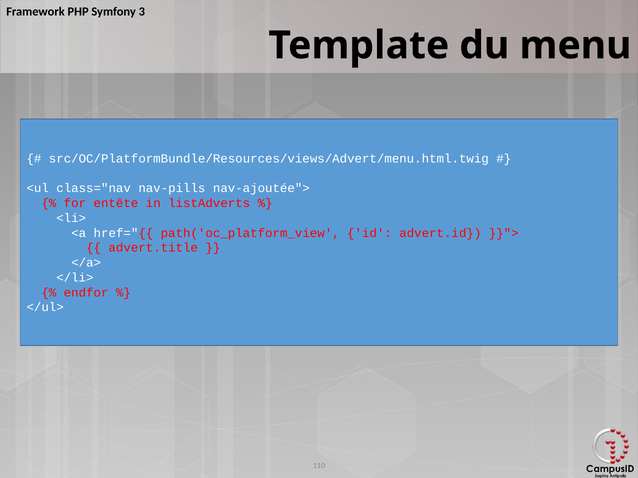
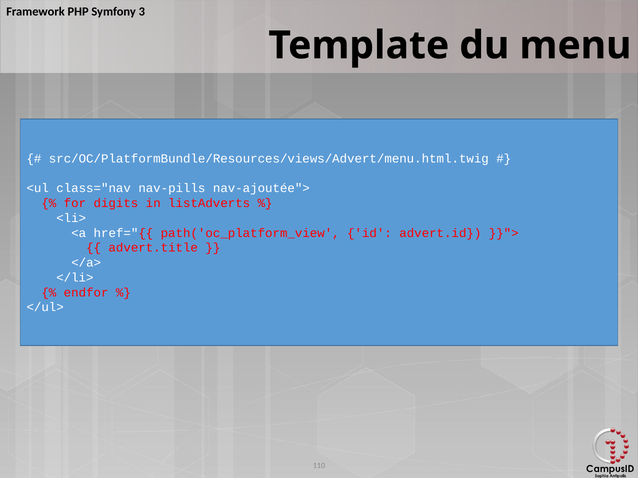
entête: entête -> digits (116, 203)
